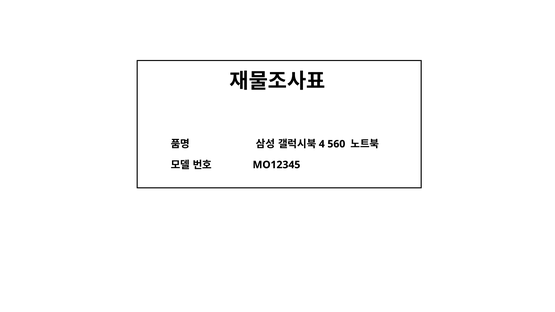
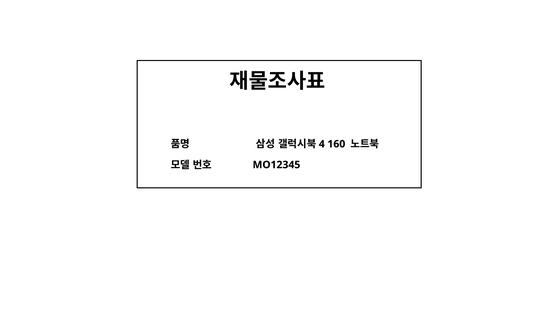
560: 560 -> 160 (336, 144)
